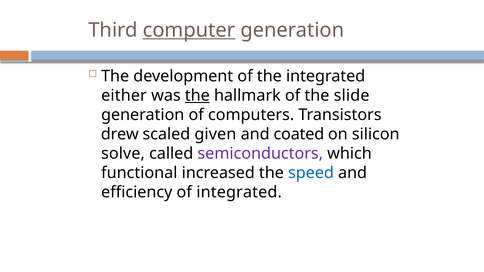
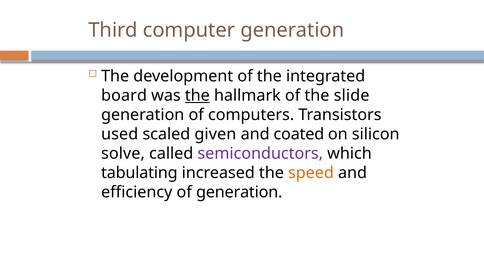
computer underline: present -> none (189, 30)
either: either -> board (124, 96)
drew: drew -> used (120, 134)
functional: functional -> tabulating (139, 173)
speed colour: blue -> orange (311, 173)
of integrated: integrated -> generation (239, 192)
